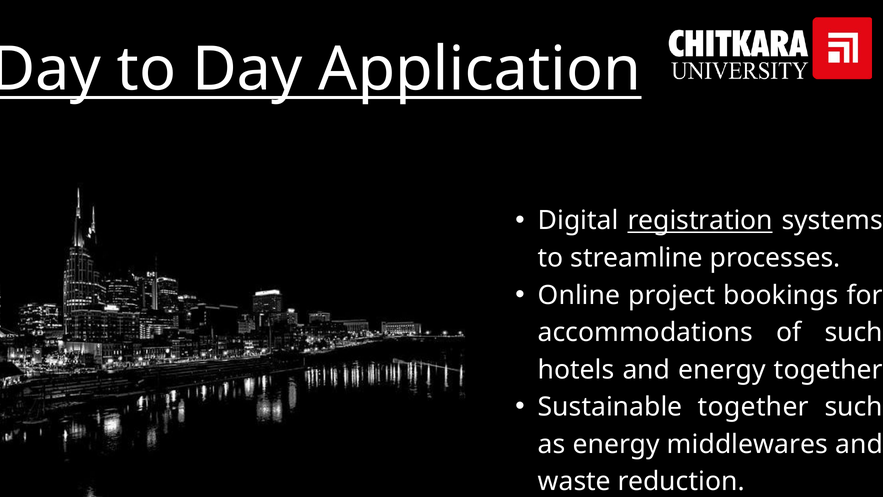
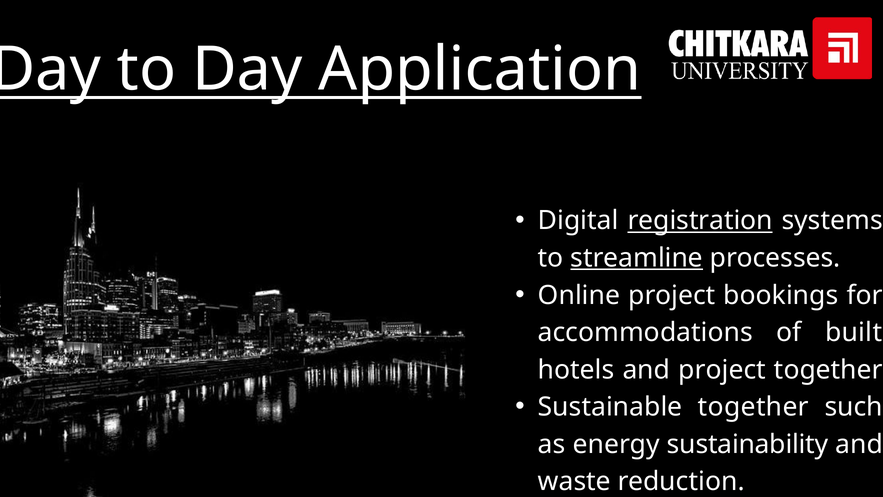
streamline underline: none -> present (637, 258)
of such: such -> built (854, 332)
and energy: energy -> project (722, 370)
middlewares: middlewares -> sustainability (748, 444)
